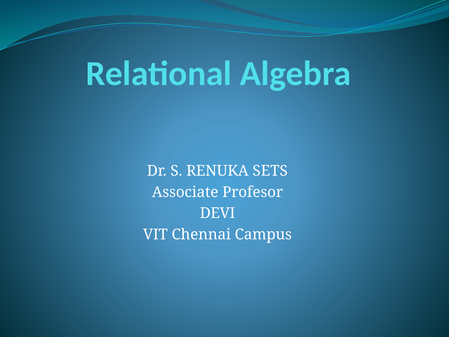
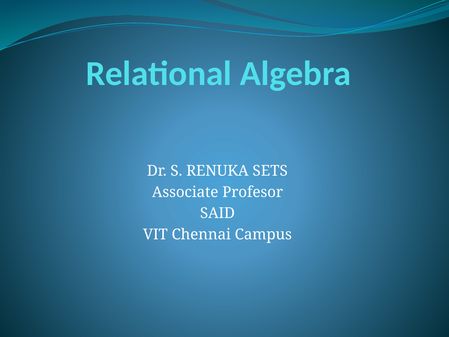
DEVI: DEVI -> SAID (217, 213)
